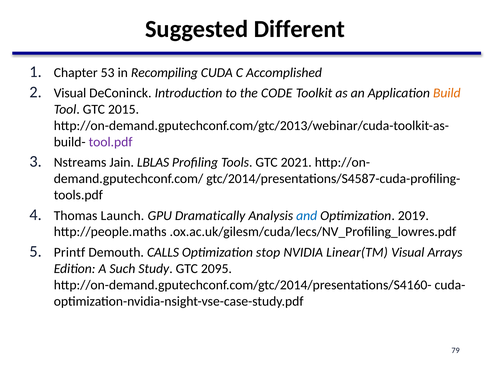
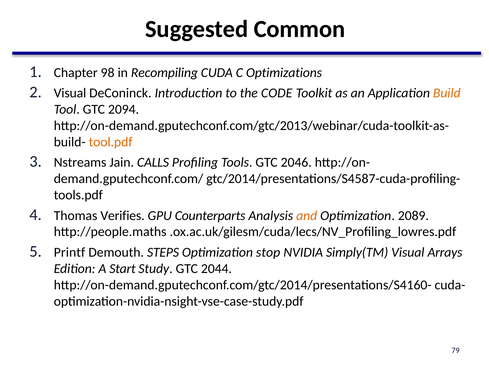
Different: Different -> Common (299, 29)
53: 53 -> 98 (108, 73)
Accomplished: Accomplished -> Optimizations (284, 73)
2015: 2015 -> 2094 (124, 109)
tool.pdf colour: purple -> orange (111, 142)
LBLAS: LBLAS -> CALLS (153, 162)
2021: 2021 -> 2046 (296, 162)
Launch: Launch -> Verifies (123, 215)
Dramatically: Dramatically -> Counterparts (210, 215)
and colour: blue -> orange (307, 215)
2019: 2019 -> 2089 (413, 215)
CALLS: CALLS -> STEPS (163, 252)
Linear(TM: Linear(TM -> Simply(TM (357, 252)
Such: Such -> Start (122, 268)
2095: 2095 -> 2044 (216, 268)
